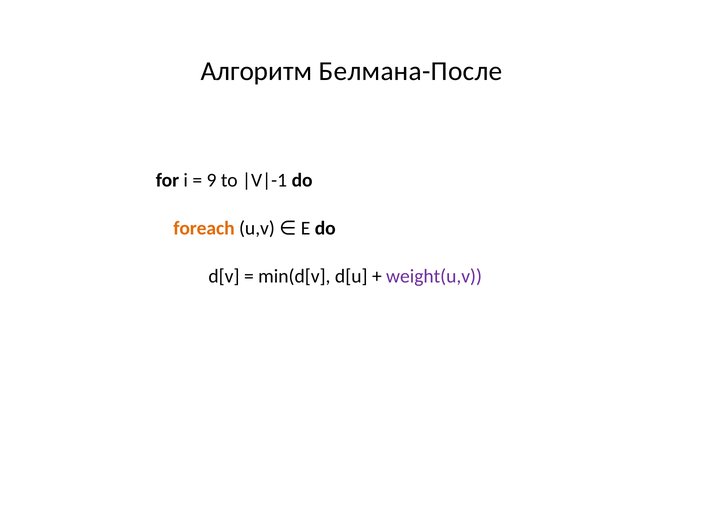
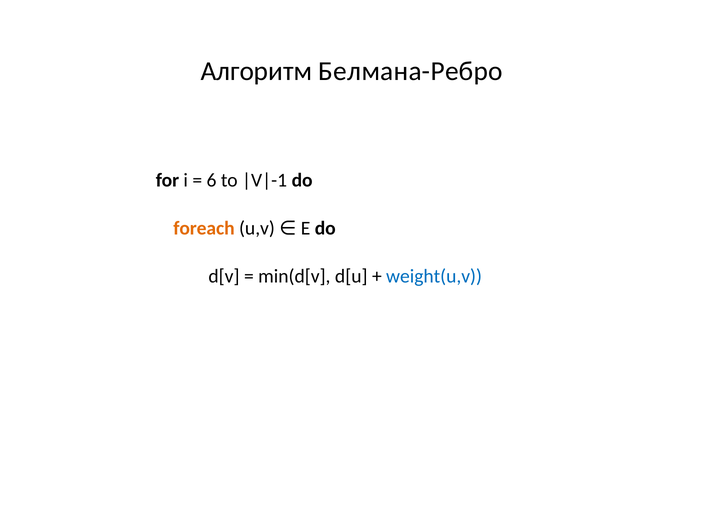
Белмана-После: Белмана-После -> Белмана-Ребро (411, 71)
9: 9 -> 6 (212, 180)
weight(u,v colour: purple -> blue (434, 276)
